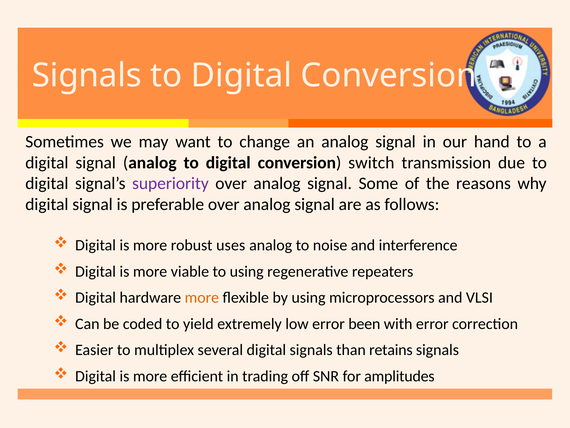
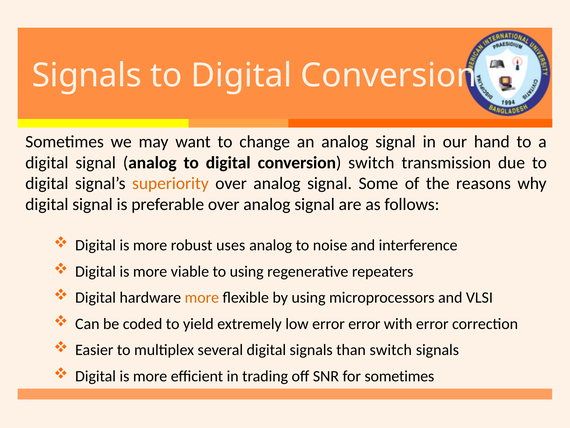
superiority colour: purple -> orange (170, 183)
error been: been -> error (364, 323)
than retains: retains -> switch (391, 350)
for amplitudes: amplitudes -> sometimes (399, 376)
